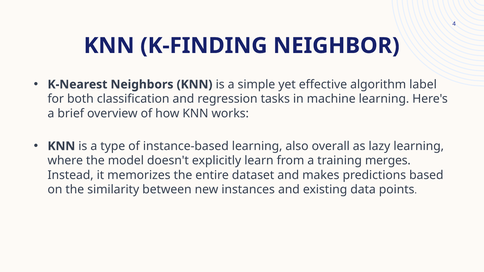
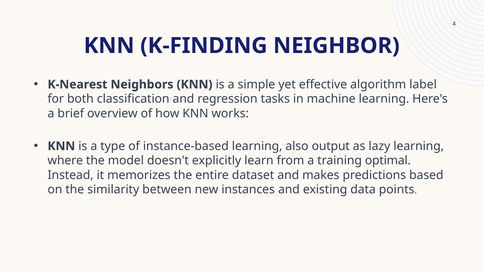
overall: overall -> output (331, 146)
merges: merges -> optimal (388, 161)
